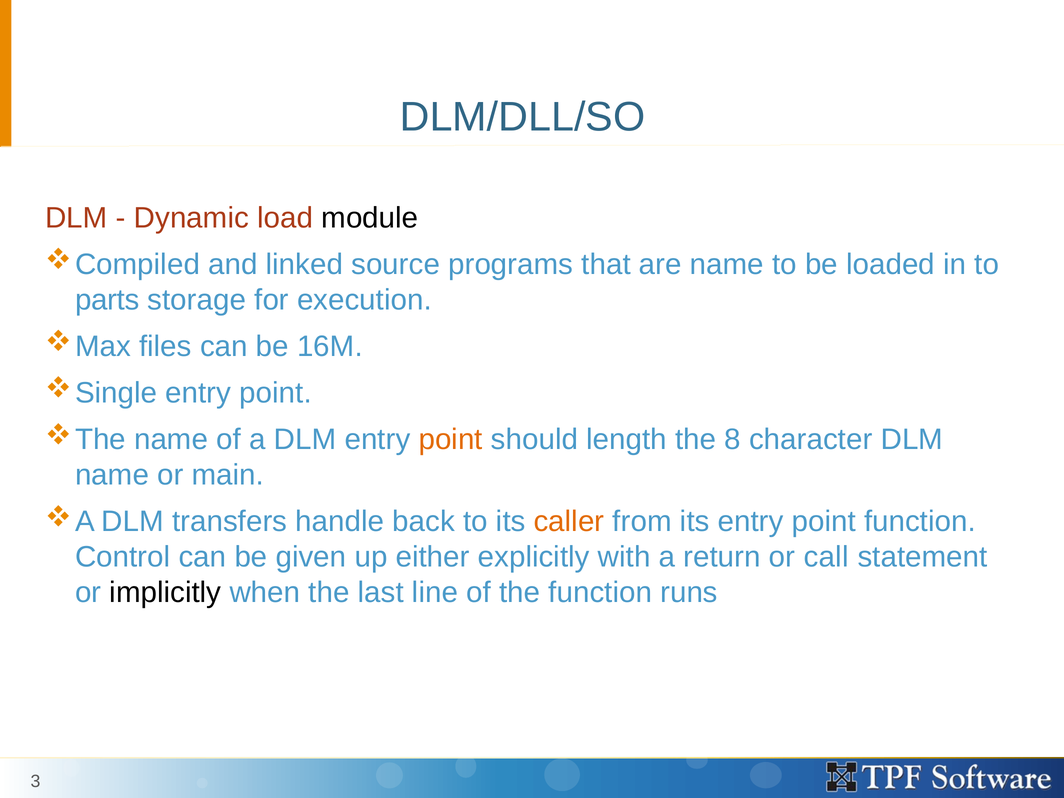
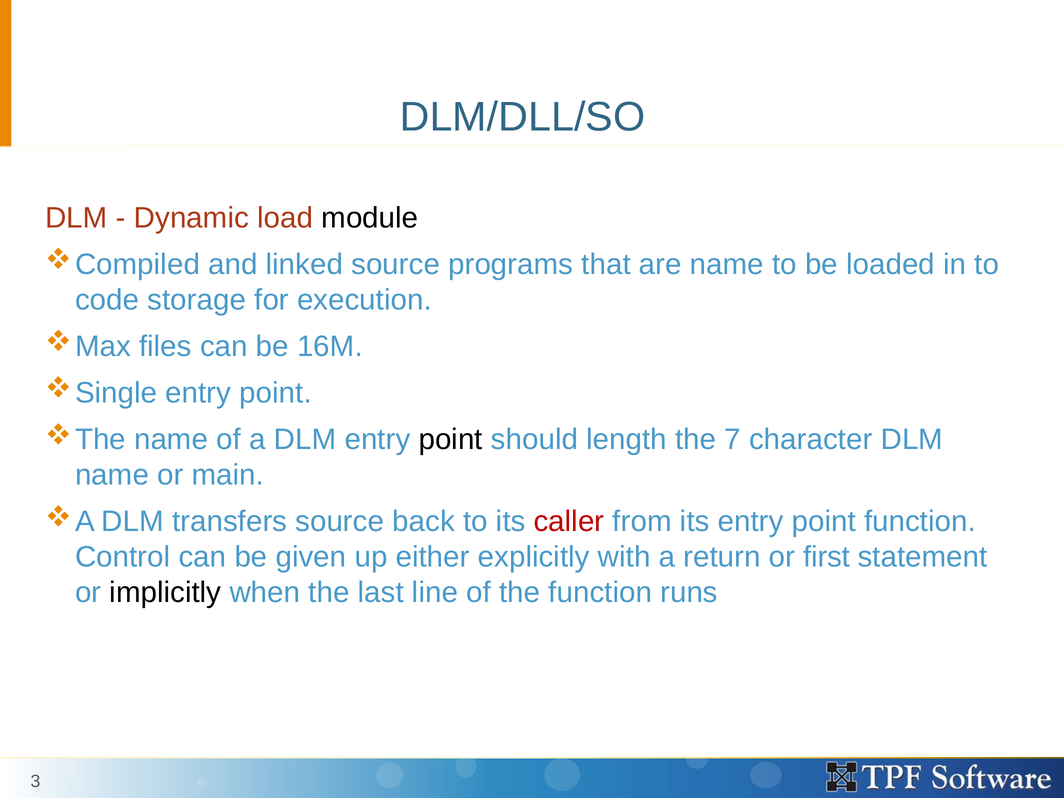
parts: parts -> code (107, 300)
point colour: orange -> black (451, 440)
8: 8 -> 7 (733, 440)
transfers handle: handle -> source (340, 522)
caller colour: orange -> red (569, 522)
call: call -> first (827, 557)
